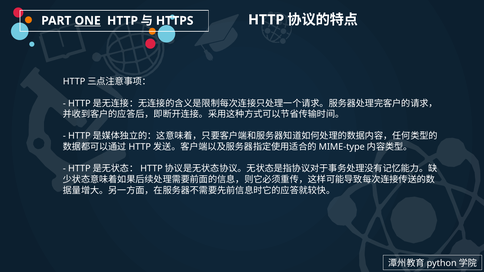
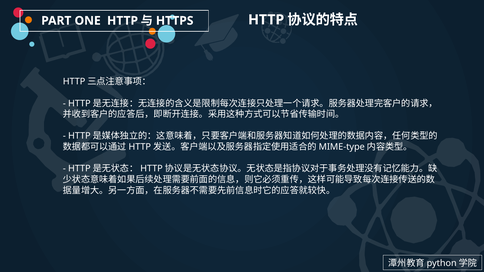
ONE underline: present -> none (88, 21)
